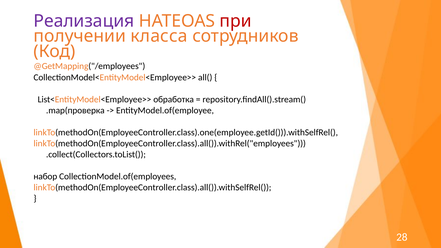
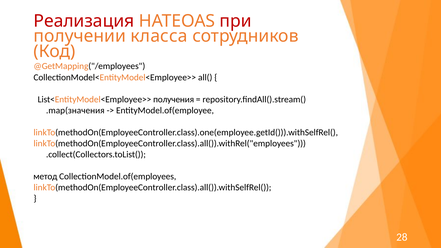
Реализация colour: purple -> red (84, 21)
обработка: обработка -> получения (174, 99)
.map(проверка: .map(проверка -> .map(значения (75, 110)
набор: набор -> метод (45, 177)
